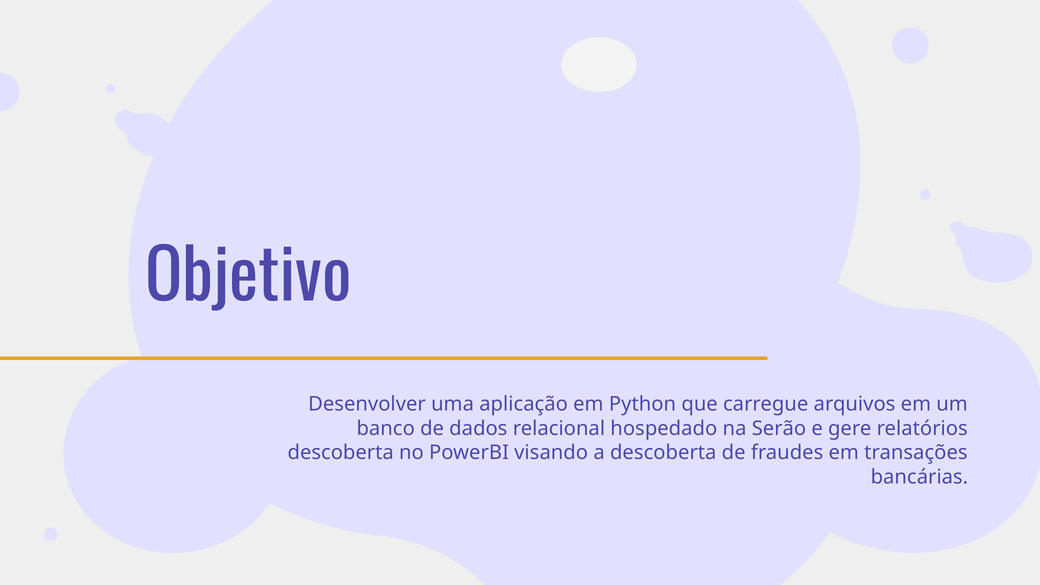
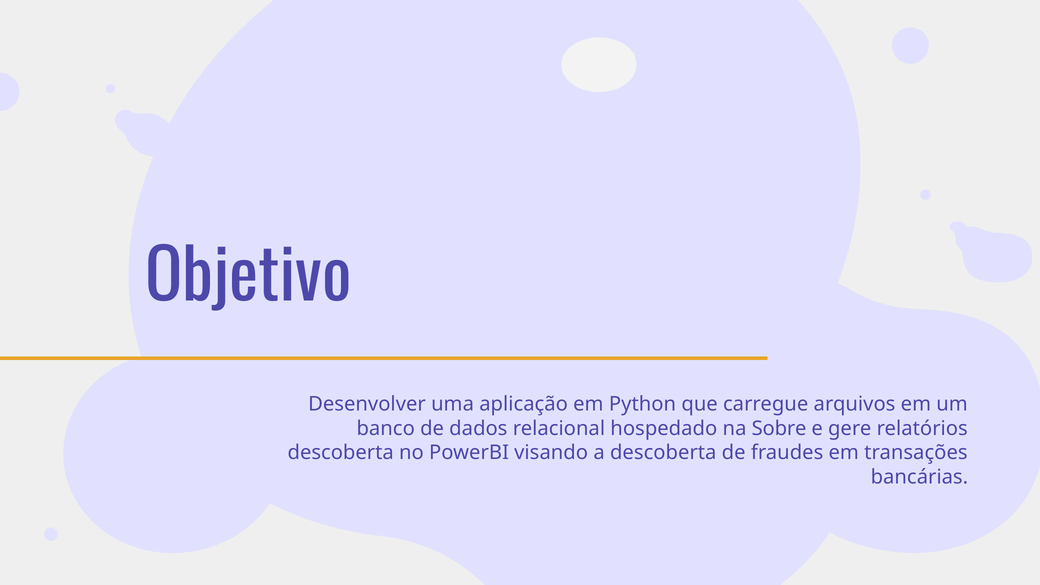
Serão: Serão -> Sobre (779, 429)
